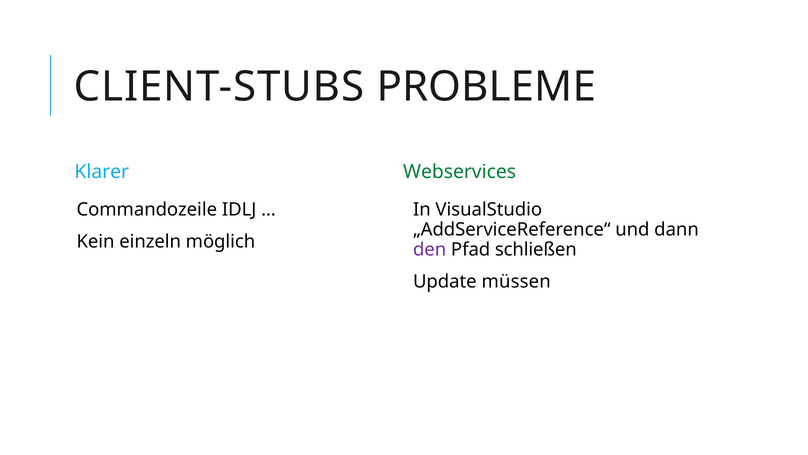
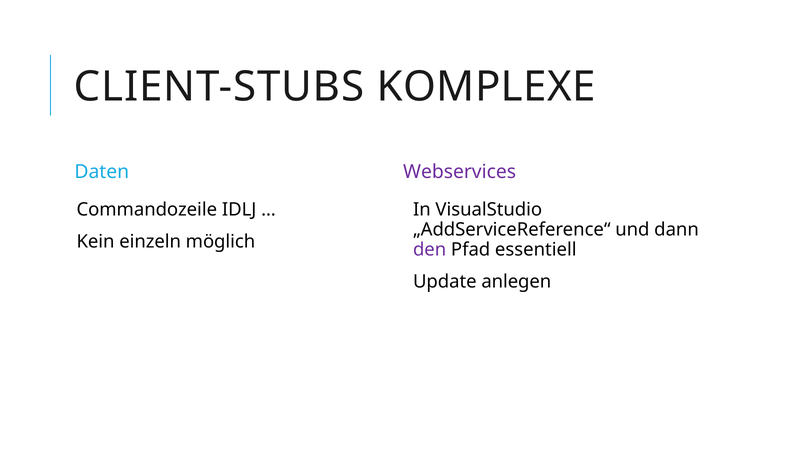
PROBLEME: PROBLEME -> KOMPLEXE (486, 87)
Klarer: Klarer -> Daten (102, 172)
Webservices colour: green -> purple (460, 172)
schließen: schließen -> essentiell (536, 250)
müssen: müssen -> anlegen (516, 281)
